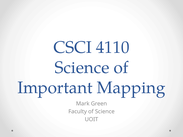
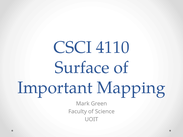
Science: Science -> Surface (82, 68)
